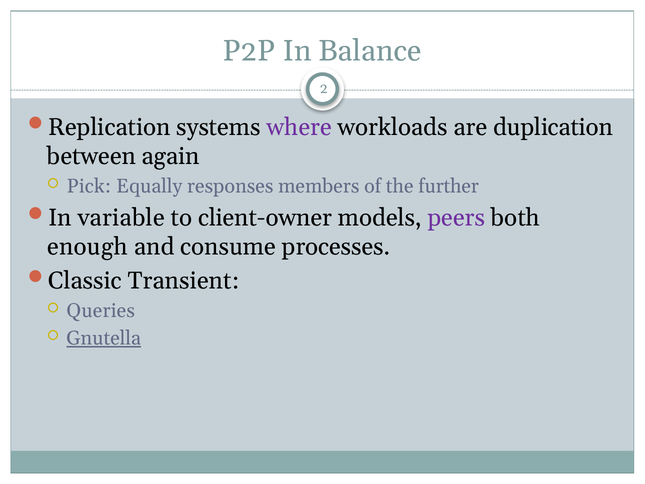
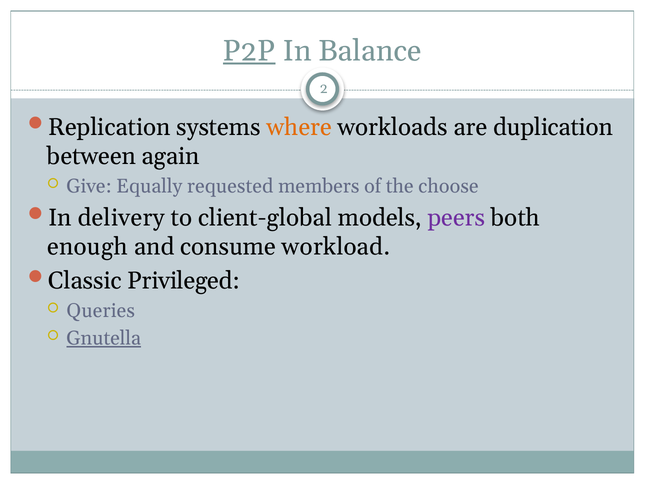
P2P underline: none -> present (249, 51)
where colour: purple -> orange (299, 127)
Pick: Pick -> Give (89, 186)
responses: responses -> requested (230, 186)
further: further -> choose (448, 186)
variable: variable -> delivery (121, 218)
client-owner: client-owner -> client-global (265, 218)
processes: processes -> workload (336, 247)
Transient: Transient -> Privileged (184, 281)
